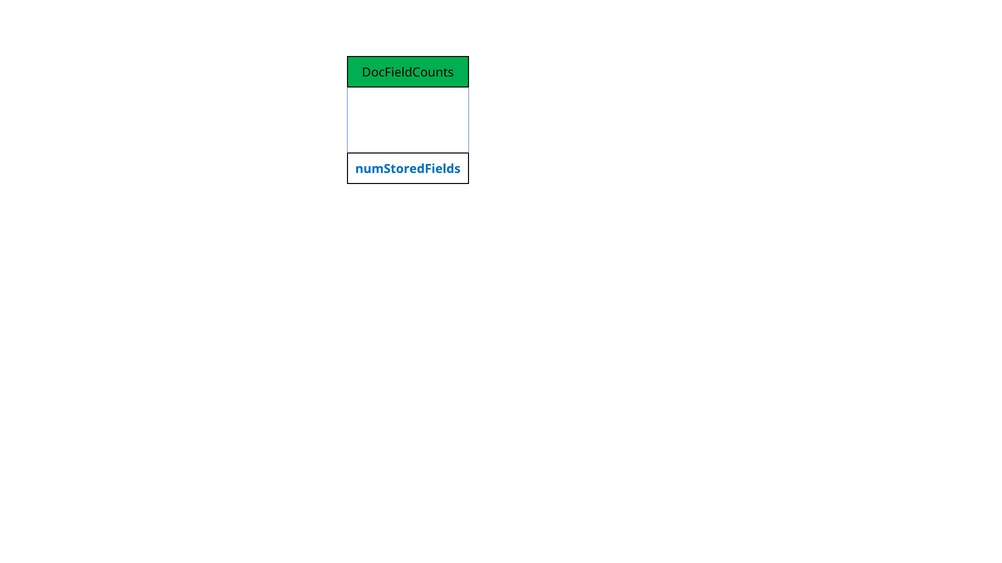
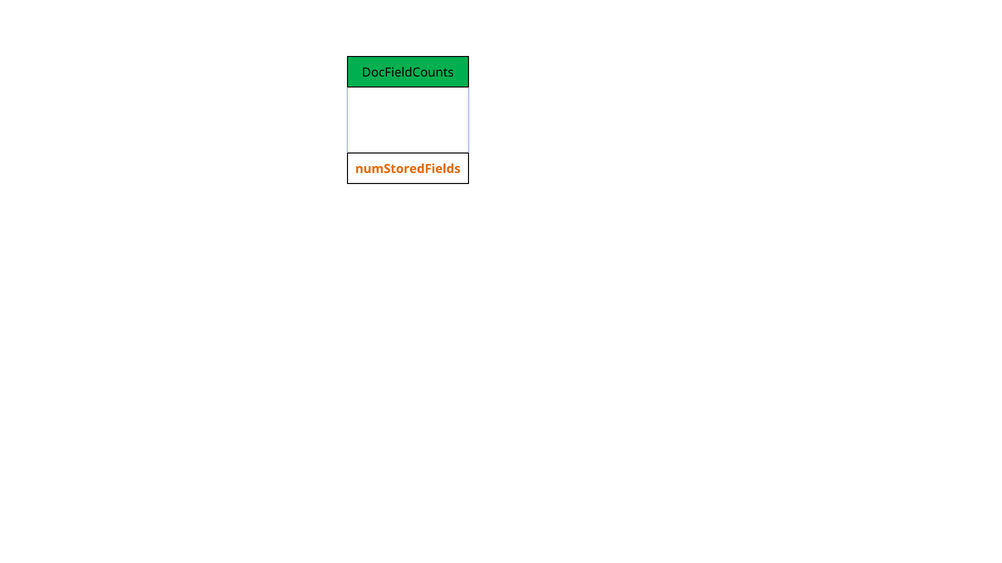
numStoredFields colour: blue -> orange (408, 169)
